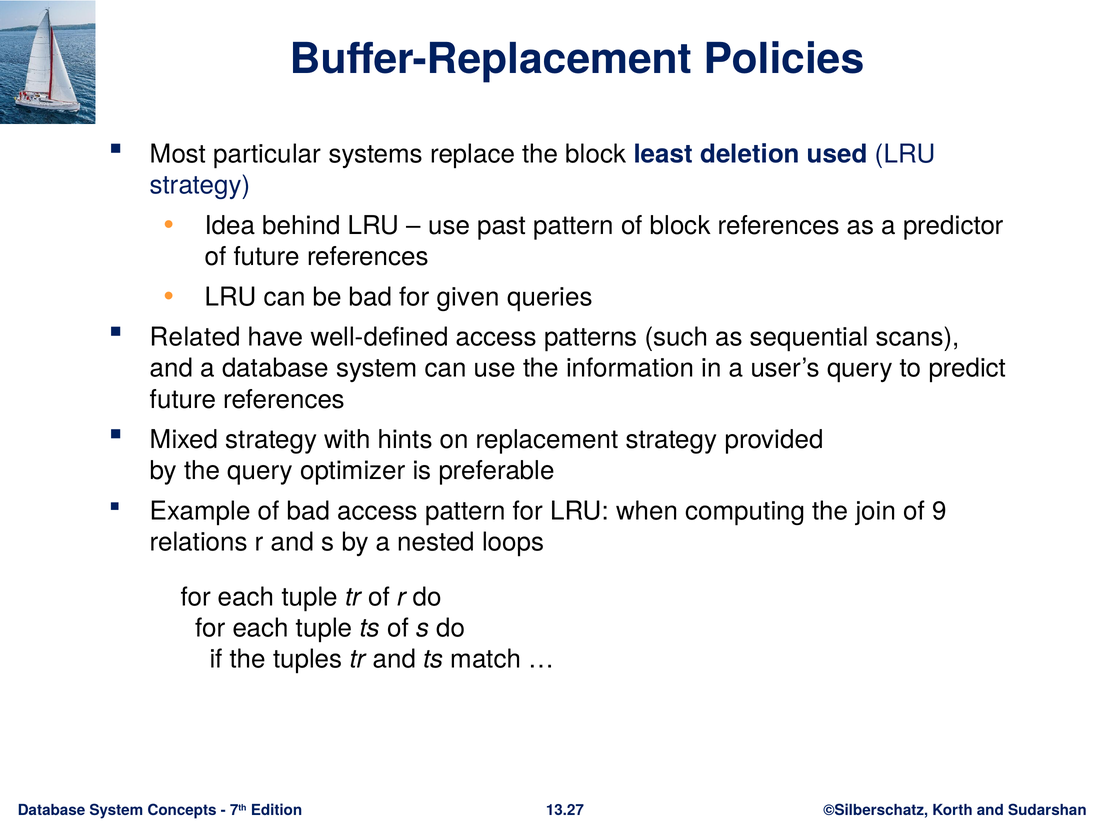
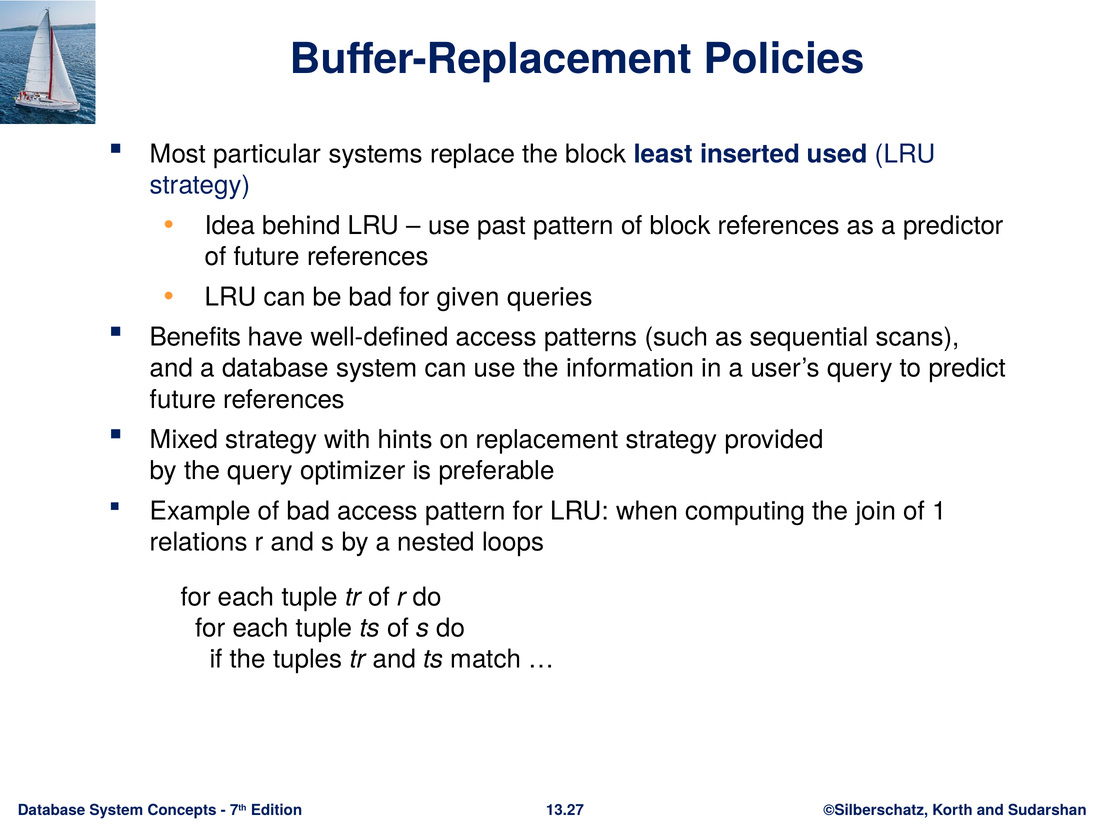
deletion: deletion -> inserted (750, 154)
Related: Related -> Benefits (196, 337)
9: 9 -> 1 (939, 511)
